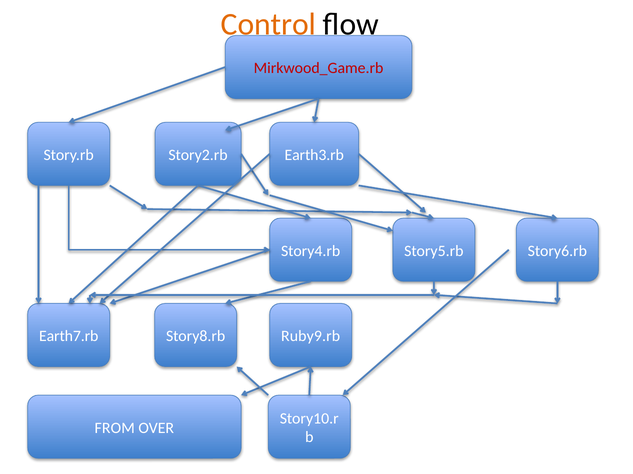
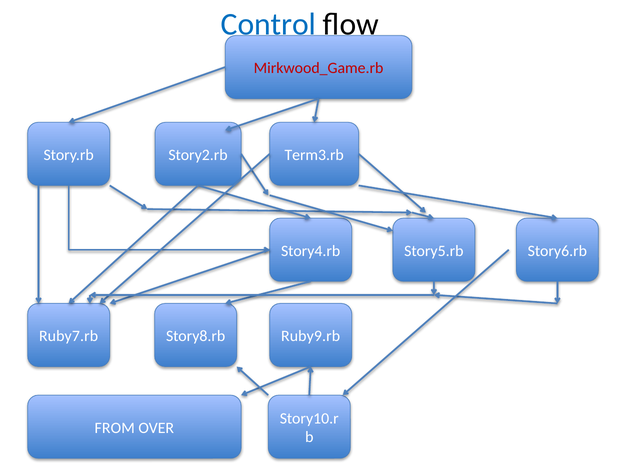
Control colour: orange -> blue (268, 24)
Earth3.rb: Earth3.rb -> Term3.rb (314, 155)
Earth7.rb: Earth7.rb -> Ruby7.rb (69, 337)
